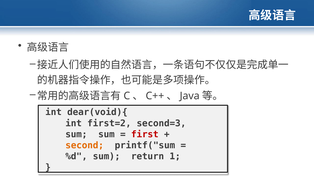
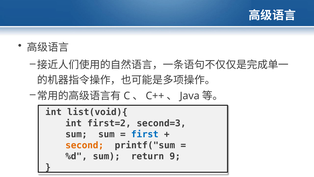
dear(void){: dear(void){ -> list(void){ (97, 112)
first colour: red -> blue (145, 134)
1: 1 -> 9 (175, 156)
